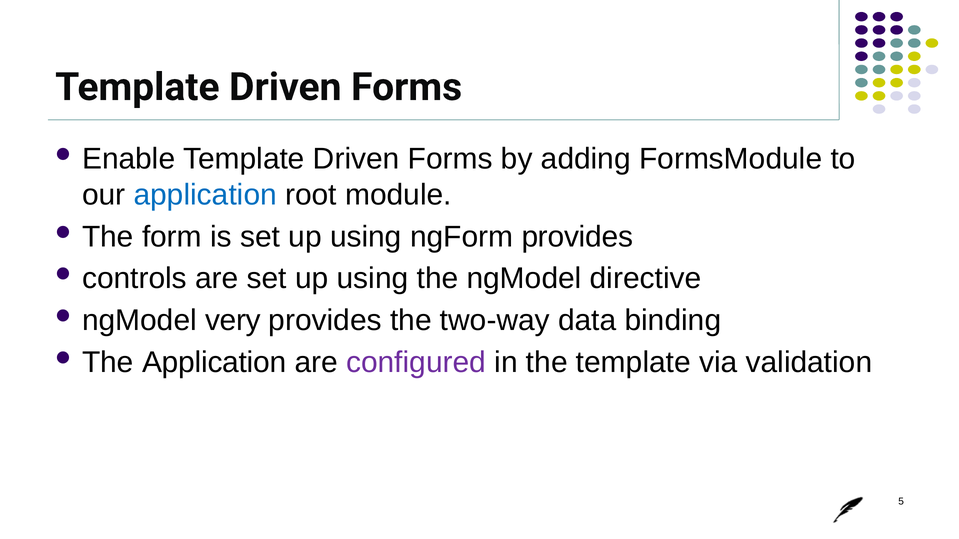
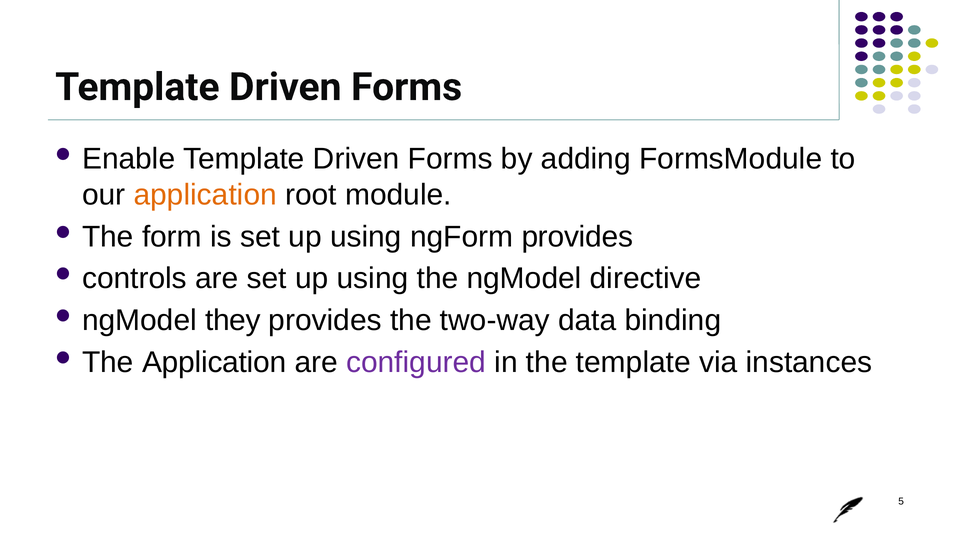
application colour: blue -> orange (205, 195)
very: very -> they (233, 321)
validation: validation -> instances (809, 363)
